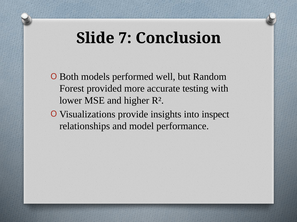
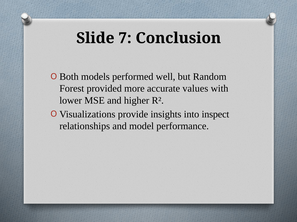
testing: testing -> values (195, 89)
